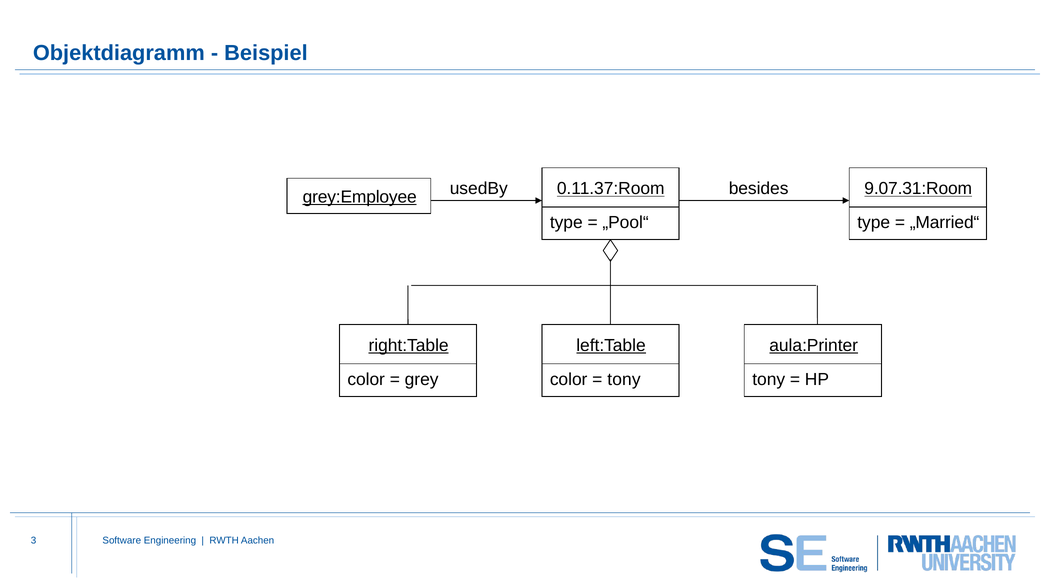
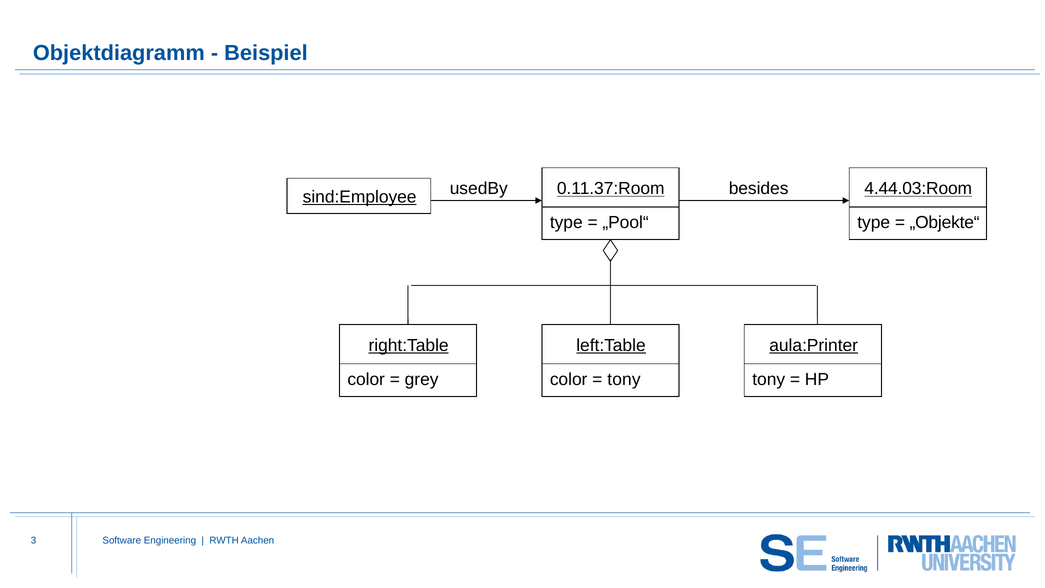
9.07.31:Room: 9.07.31:Room -> 4.44.03:Room (918, 188)
grey:Employee: grey:Employee -> sind:Employee (360, 197)
„Married“: „Married“ -> „Objekte“ (945, 222)
